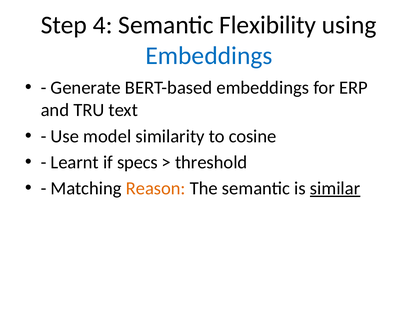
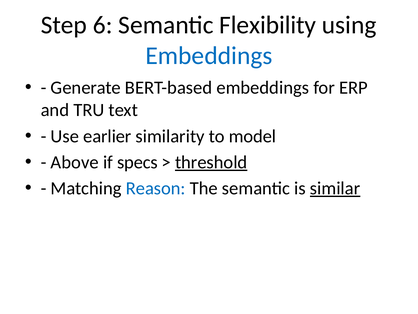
4: 4 -> 6 (103, 25)
model: model -> earlier (107, 136)
cosine: cosine -> model (253, 136)
Learnt: Learnt -> Above (75, 162)
threshold underline: none -> present (211, 162)
Reason colour: orange -> blue (156, 188)
